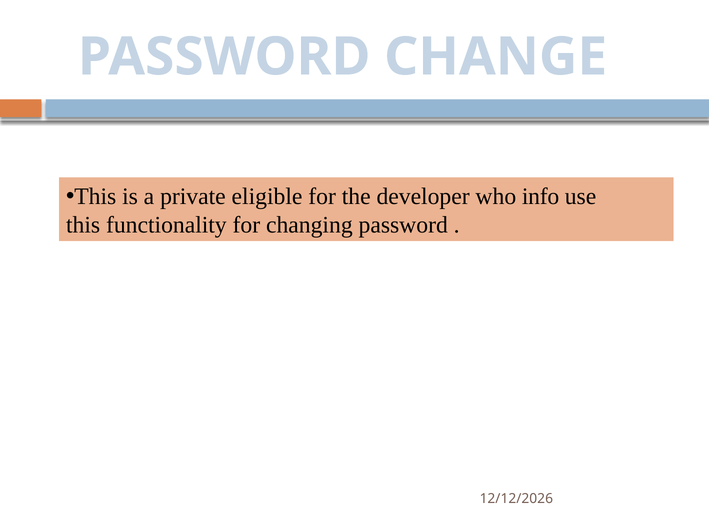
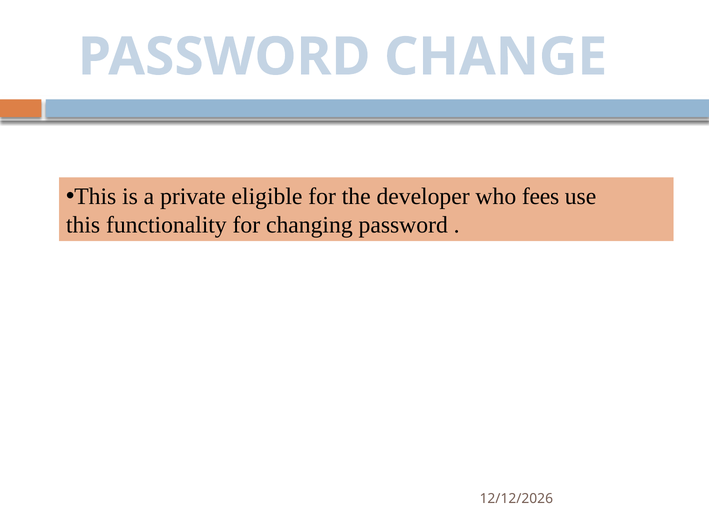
info: info -> fees (541, 197)
